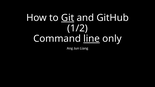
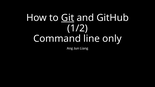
line underline: present -> none (92, 39)
